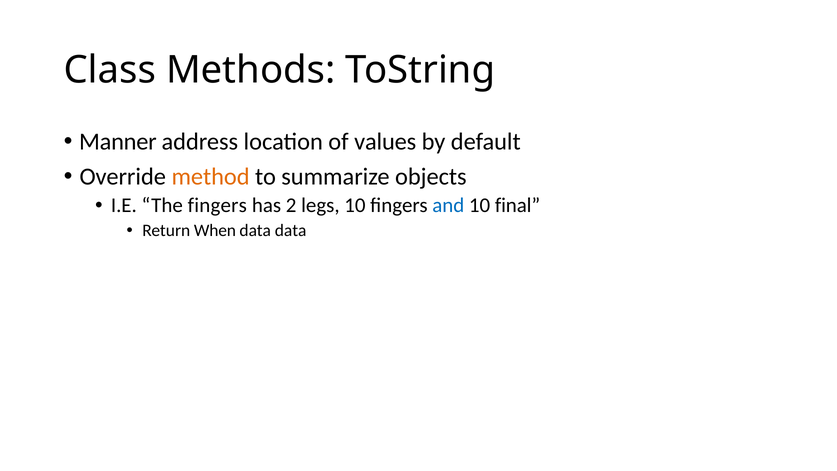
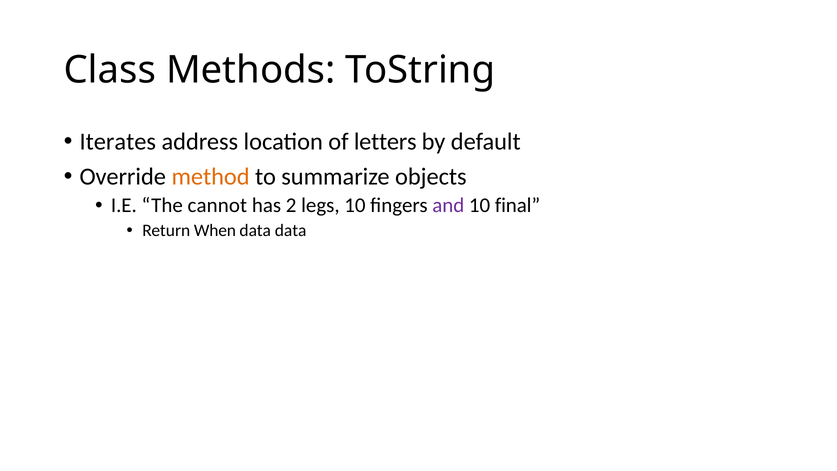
Manner: Manner -> Iterates (118, 142)
values: values -> letters (385, 142)
The fingers: fingers -> cannot (217, 205)
and colour: blue -> purple (448, 205)
